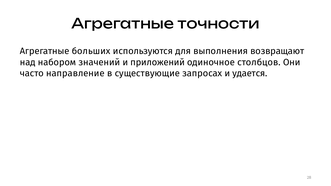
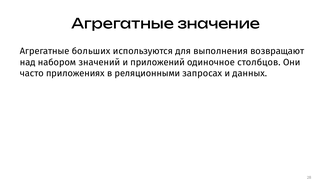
точности: точности -> значение (219, 24)
направление: направление -> приложениях (75, 73)
существующие: существующие -> реляционными (147, 73)
удается: удается -> данных (250, 73)
